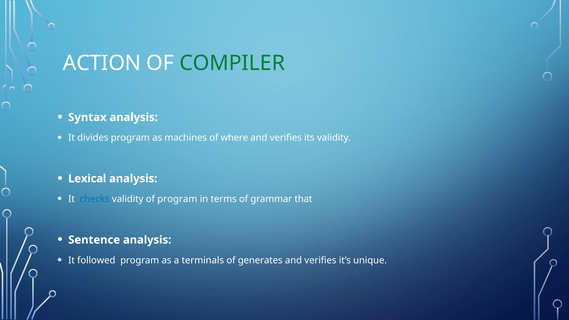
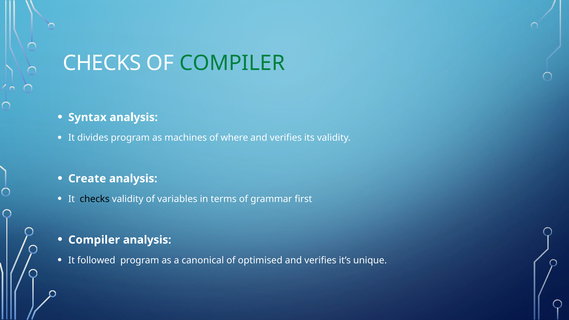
ACTION: ACTION -> CHECKS (102, 63)
Lexical: Lexical -> Create (87, 179)
checks colour: blue -> black (95, 199)
of program: program -> variables (177, 199)
that: that -> first (303, 199)
Sentence: Sentence -> Compiler (94, 240)
terminals: terminals -> canonical (203, 260)
generates: generates -> optimised (260, 260)
